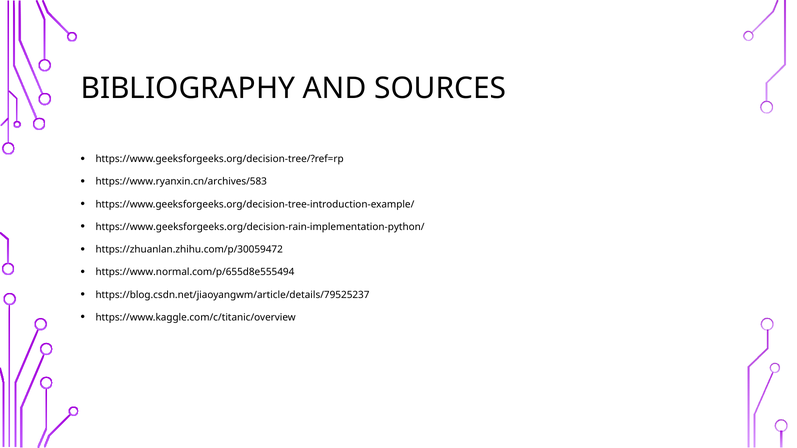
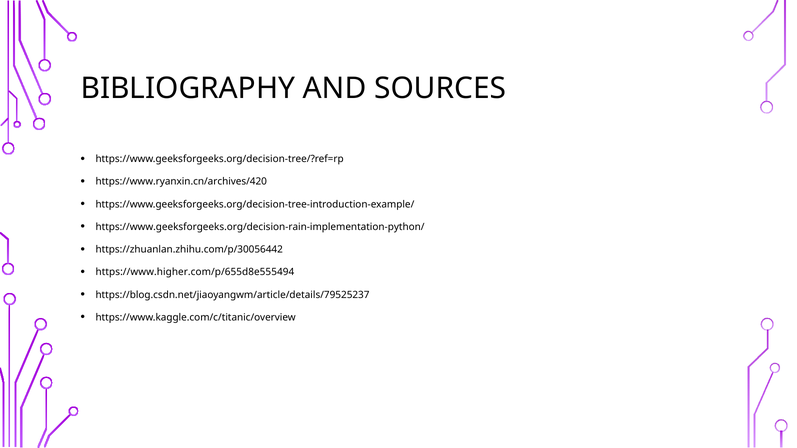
https://www.ryanxin.cn/archives/583: https://www.ryanxin.cn/archives/583 -> https://www.ryanxin.cn/archives/420 (181, 182)
https://zhuanlan.zhihu.com/p/30059472: https://zhuanlan.zhihu.com/p/30059472 -> https://zhuanlan.zhihu.com/p/30056442 (189, 250)
https://www.normal.com/p/655d8e555494: https://www.normal.com/p/655d8e555494 -> https://www.higher.com/p/655d8e555494 (195, 272)
